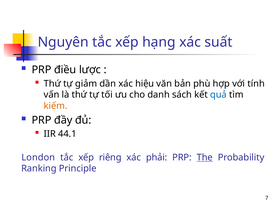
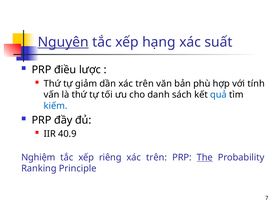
Nguyên underline: none -> present (63, 42)
dần xác hiệu: hiệu -> trên (145, 83)
kiếm colour: orange -> blue (56, 106)
44.1: 44.1 -> 40.9 (67, 134)
London: London -> Nghiệm (38, 157)
phải: phải -> trên (157, 157)
